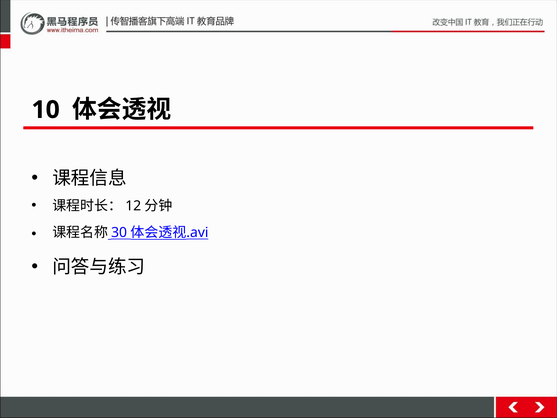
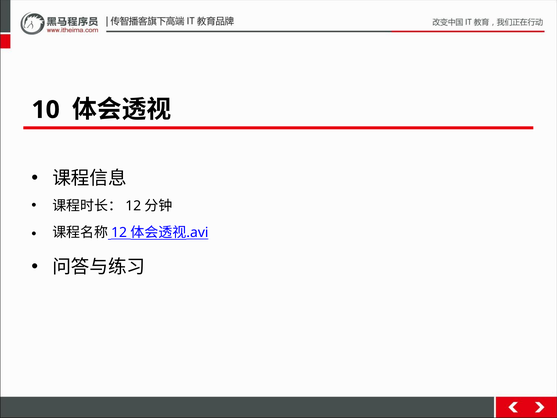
30: 30 -> 12 (119, 232)
